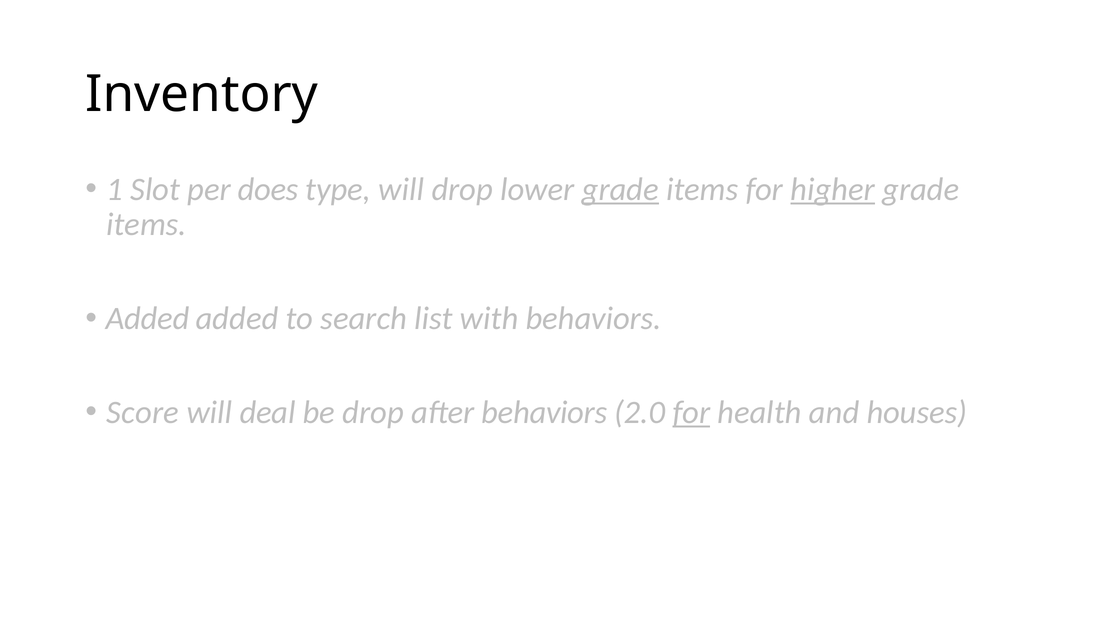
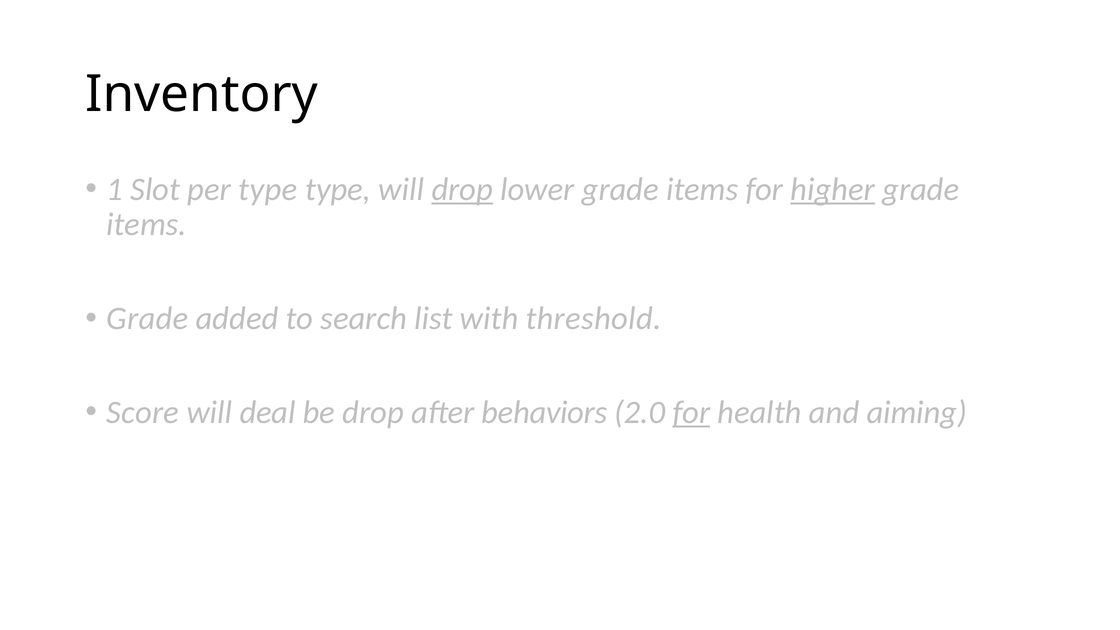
per does: does -> type (268, 189)
drop underline: none -> present (462, 189)
grade underline: present -> none (620, 189)
Added: Added -> Grade (147, 319)
with behaviors: behaviors -> threshold (594, 319)
houses: houses -> aiming (917, 412)
